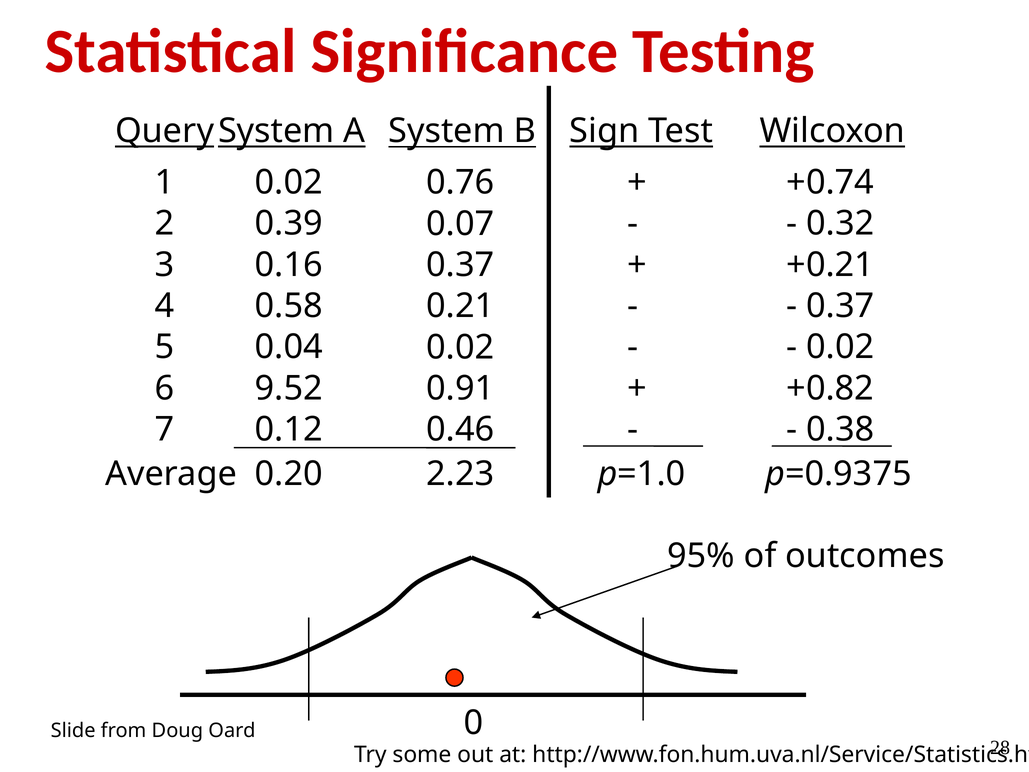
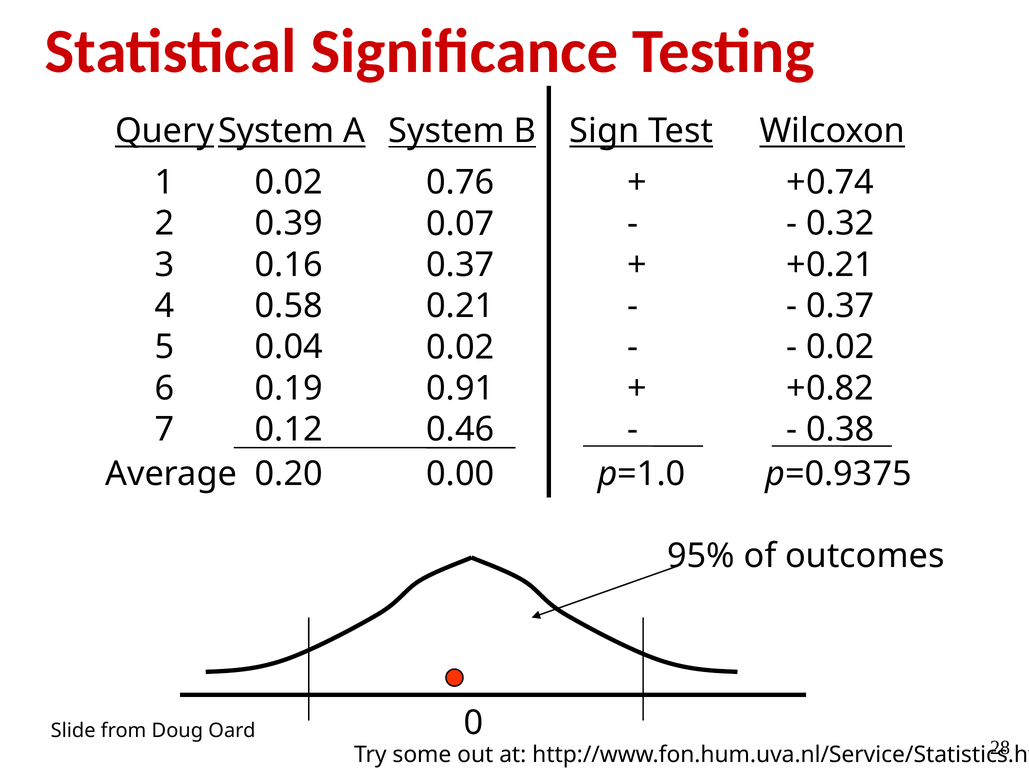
9.52: 9.52 -> 0.19 (289, 388)
2.23: 2.23 -> 0.00 (460, 474)
